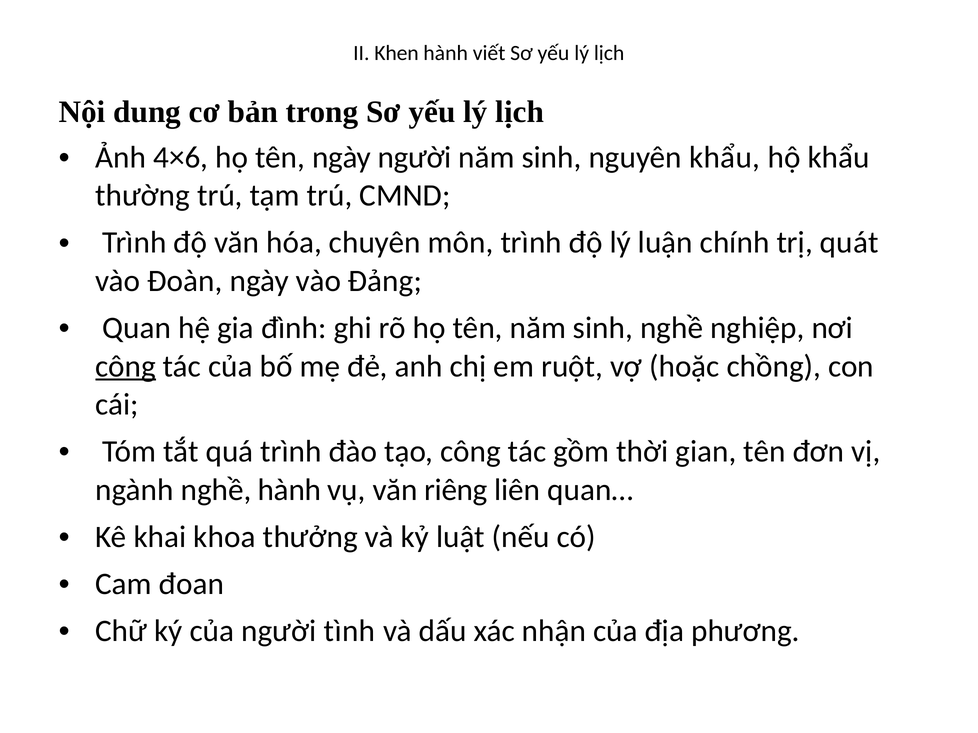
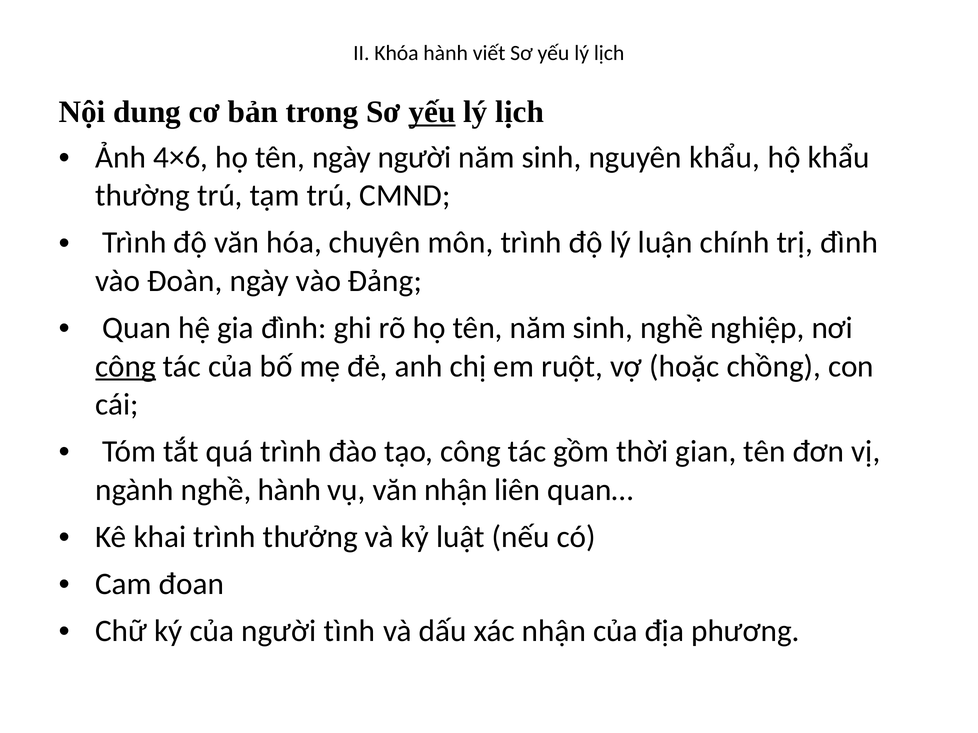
Khen: Khen -> Khóa (396, 53)
yếu underline: none -> present (432, 112)
trị quát: quát -> đình (849, 243)
văn riêng: riêng -> nhận (456, 490)
khai khoa: khoa -> trình (225, 537)
